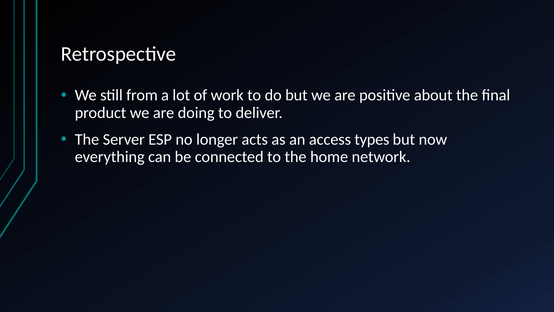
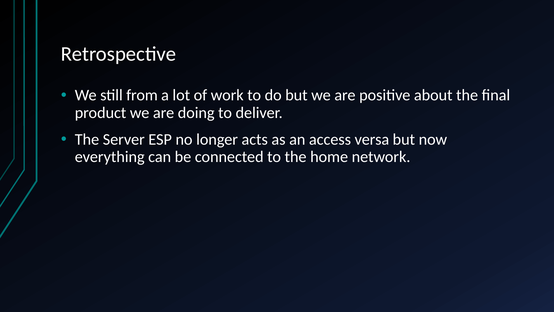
types: types -> versa (372, 139)
